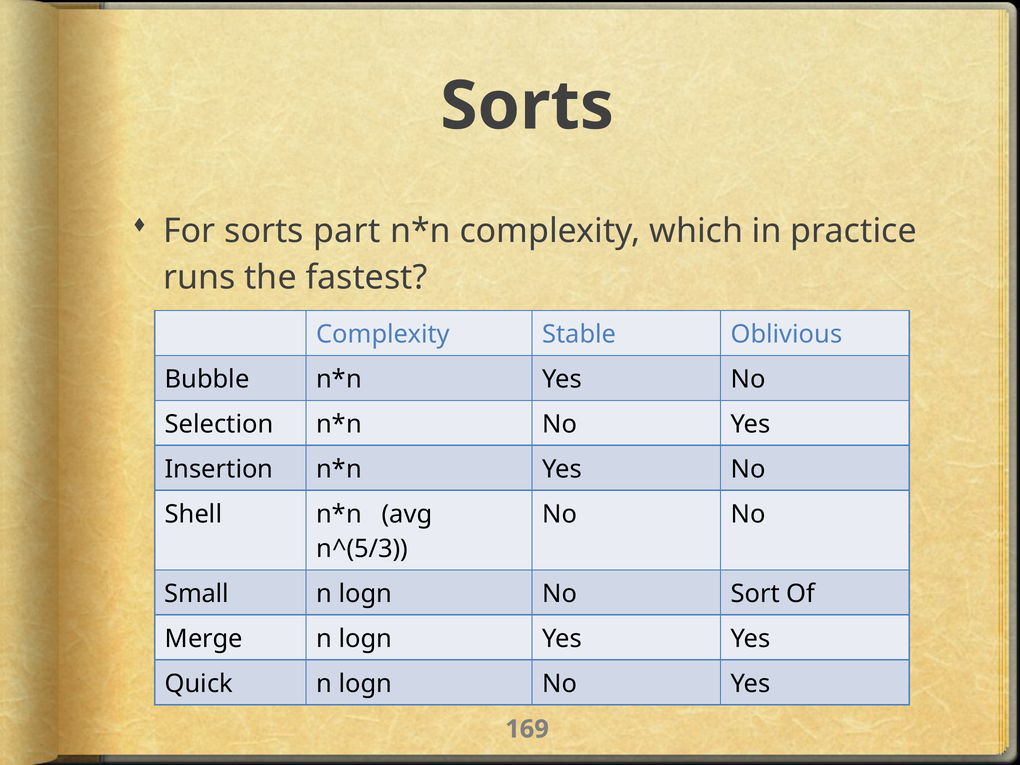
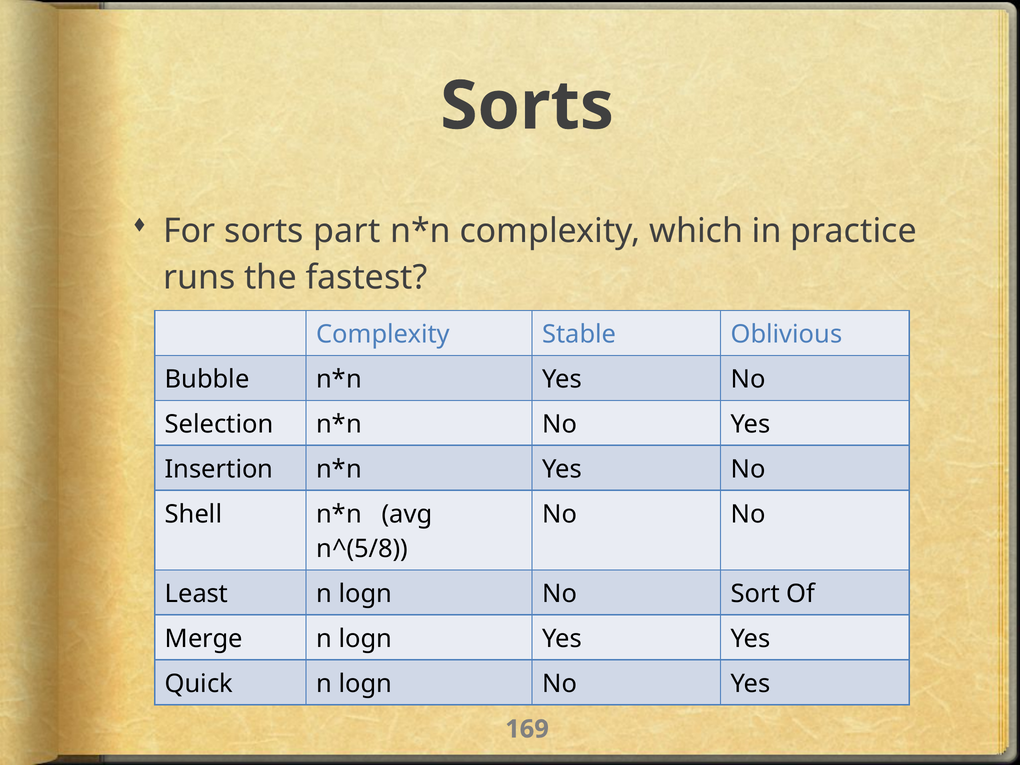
n^(5/3: n^(5/3 -> n^(5/8 (362, 549)
Small: Small -> Least (197, 594)
